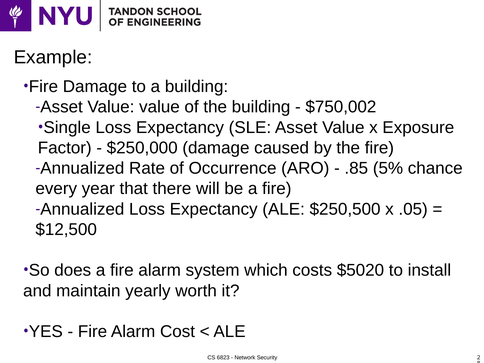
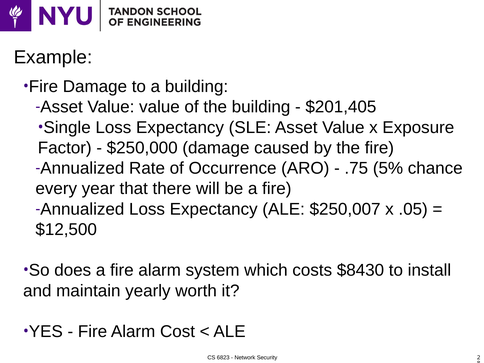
$750,002: $750,002 -> $201,405 (341, 107)
.85: .85 -> .75 (356, 168)
$250,500: $250,500 -> $250,007 (345, 209)
$5020: $5020 -> $8430 (360, 270)
